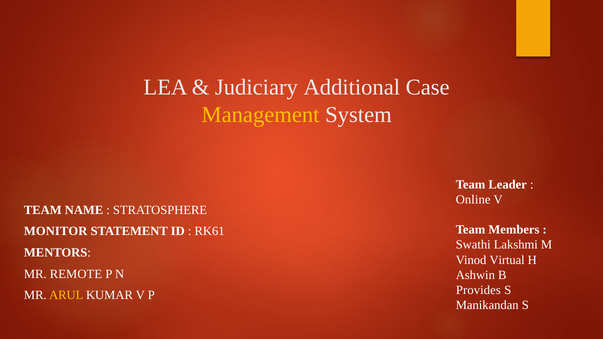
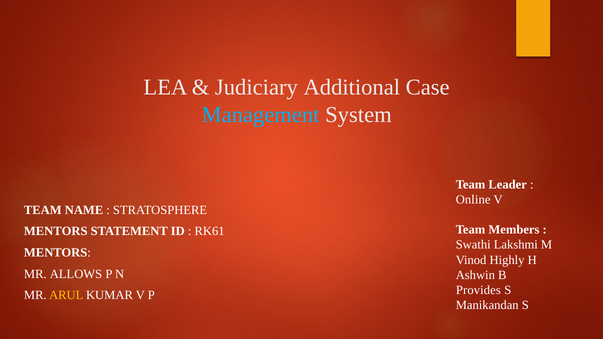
Management colour: yellow -> light blue (261, 115)
MONITOR: MONITOR -> MENTORS (56, 231)
Virtual: Virtual -> Highly (507, 260)
REMOTE: REMOTE -> ALLOWS (76, 274)
